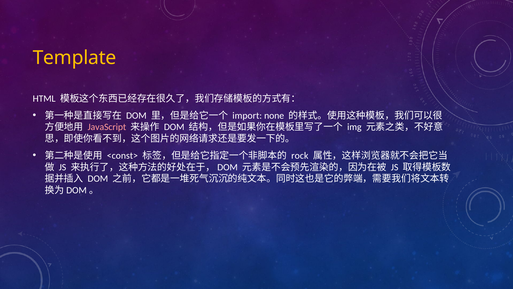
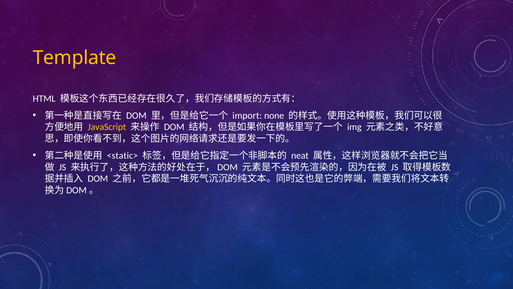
JavaScript colour: pink -> yellow (107, 127)
<const>: <const> -> <static> (122, 155)
rock: rock -> neat (300, 155)
